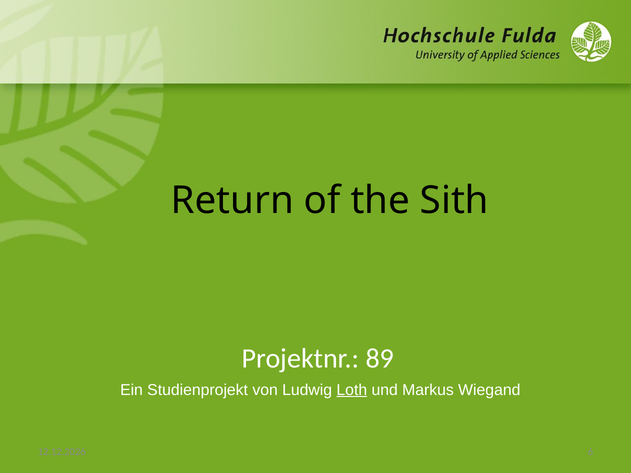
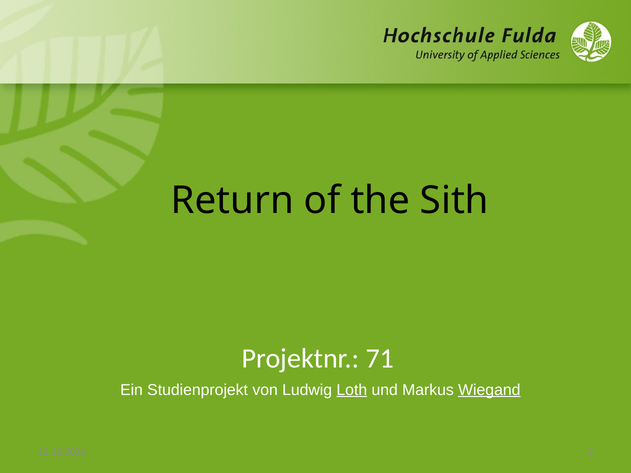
89: 89 -> 71 (380, 359)
Wiegand underline: none -> present (489, 390)
6: 6 -> 2 (591, 452)
